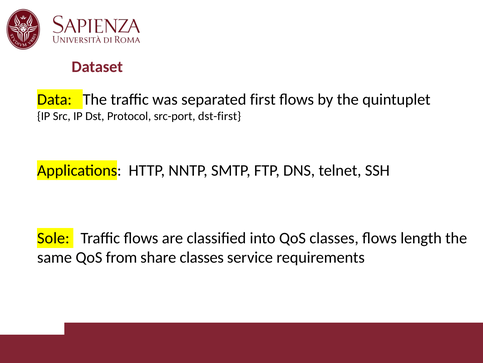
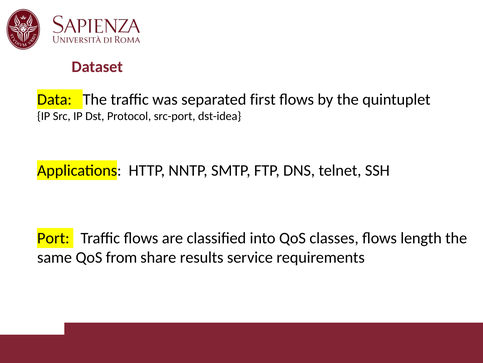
dst-first: dst-first -> dst-idea (220, 116)
Sole: Sole -> Port (53, 238)
share classes: classes -> results (202, 257)
